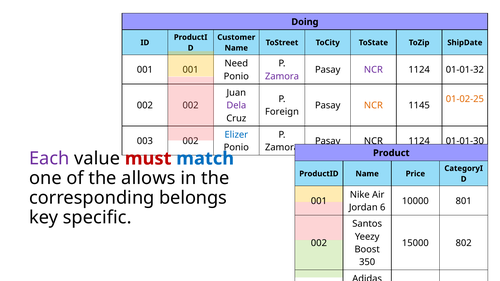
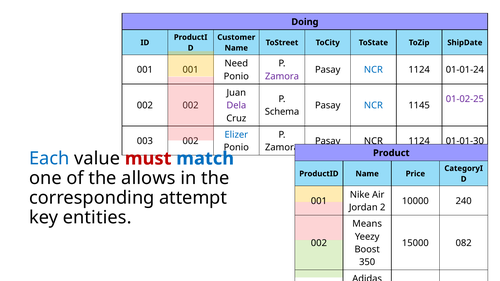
NCR colour: purple -> blue (373, 70)
01-01-32: 01-01-32 -> 01-01-24 (465, 70)
01-02-25 colour: orange -> purple (465, 99)
NCR colour: orange -> blue (373, 106)
Foreign: Foreign -> Schema (282, 112)
Each colour: purple -> blue (49, 159)
belongs: belongs -> attempt (193, 198)
801: 801 -> 240 (464, 201)
6: 6 -> 2 (383, 208)
specific: specific -> entities (97, 218)
Santos: Santos -> Means (367, 224)
802: 802 -> 082 (464, 243)
